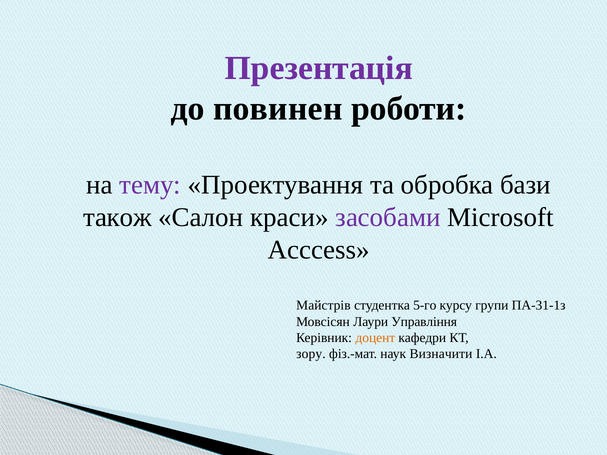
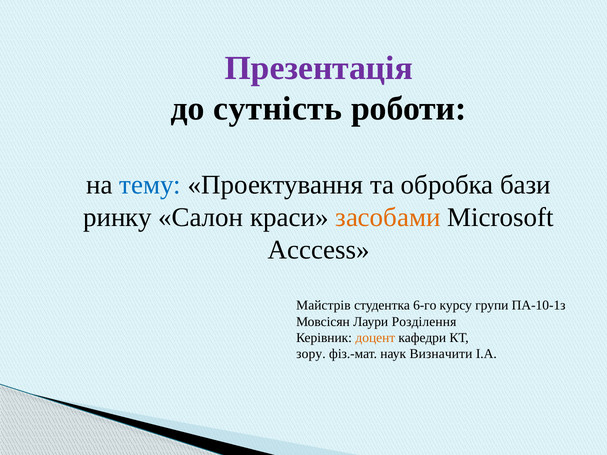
повинен: повинен -> сутність (278, 109)
тему colour: purple -> blue (150, 185)
також: також -> ринку (118, 218)
засобами colour: purple -> orange (388, 218)
5-го: 5-го -> 6-го (425, 306)
ПА-31-1з: ПА-31-1з -> ПА-10-1з (539, 306)
Управління: Управління -> Розділення (424, 322)
